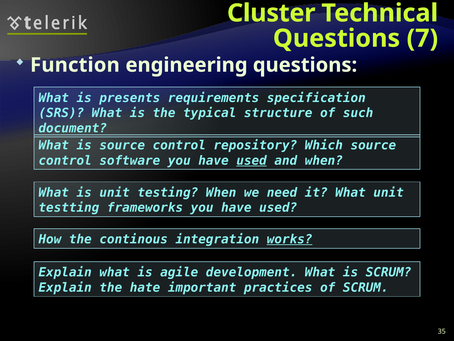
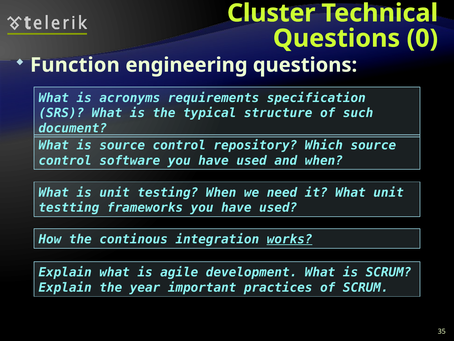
7: 7 -> 0 (422, 38)
presents: presents -> acronyms (130, 98)
used underline: present -> none (252, 160)
hate: hate -> year (145, 287)
